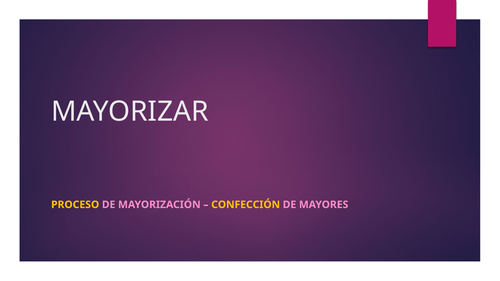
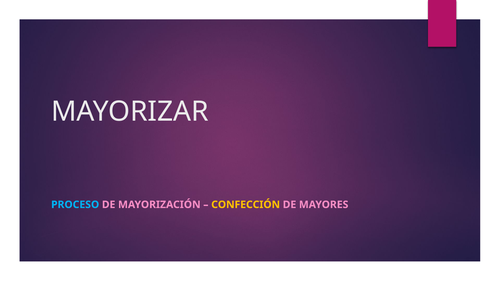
PROCESO colour: yellow -> light blue (75, 205)
